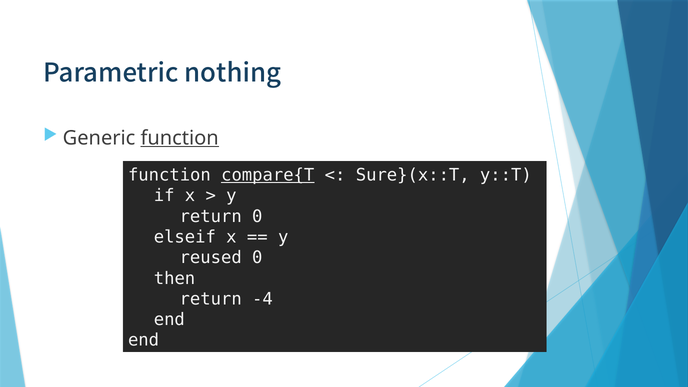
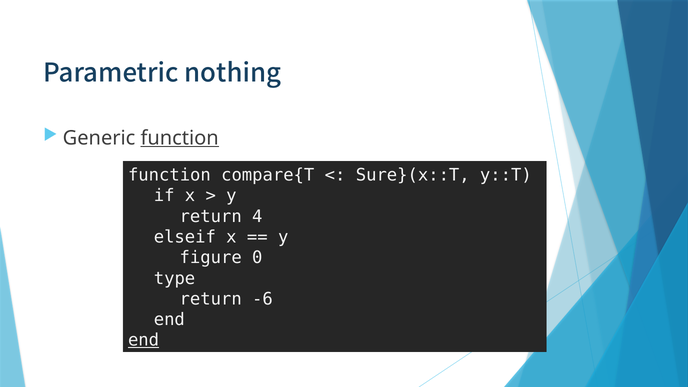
compare{T underline: present -> none (268, 175)
return 0: 0 -> 4 (257, 216)
reused: reused -> figure (211, 258)
then: then -> type (175, 278)
-4: -4 -> -6 (262, 299)
end underline: none -> present (144, 340)
